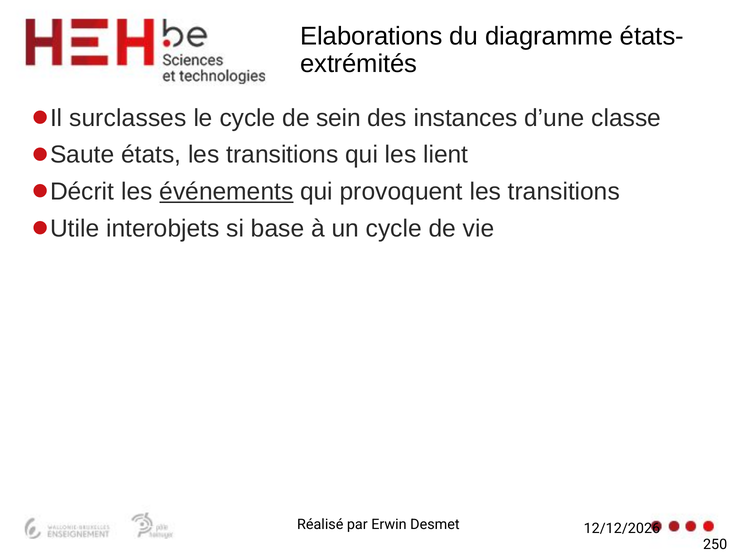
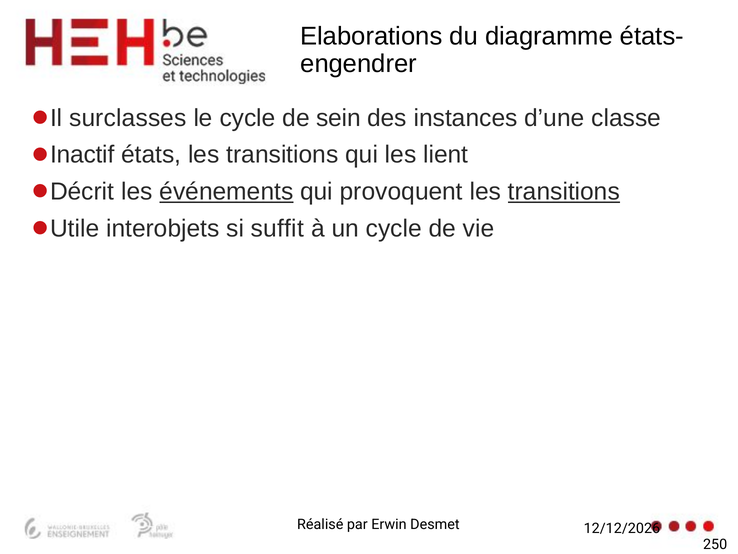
extrémités: extrémités -> engendrer (359, 64)
Saute: Saute -> Inactif (82, 155)
transitions underline: none -> present (564, 192)
base: base -> suffit (277, 228)
